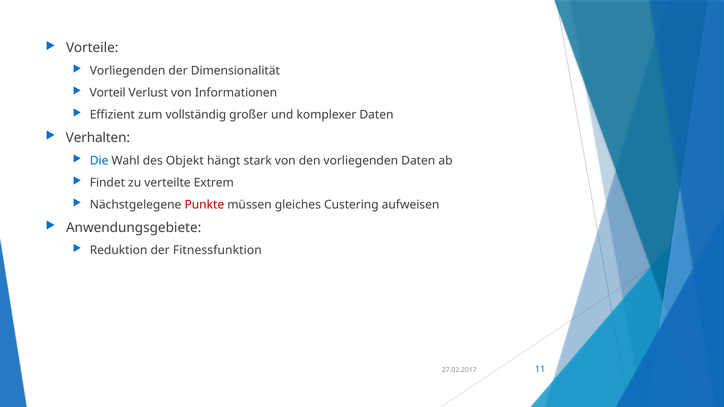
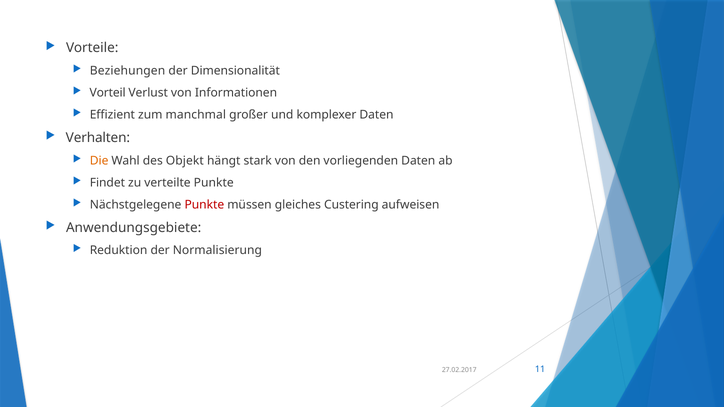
Vorliegenden: Vorliegenden -> Beziehungen (128, 71)
vollständig: vollständig -> manchmal (196, 115)
Die colour: blue -> orange (99, 161)
verteilte Extrem: Extrem -> Punkte (214, 183)
Fitnessfunktion: Fitnessfunktion -> Normalisierung (217, 251)
